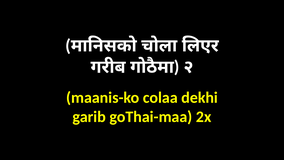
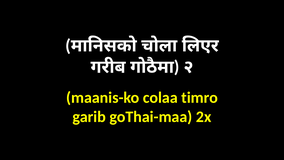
dekhi: dekhi -> timro (200, 98)
